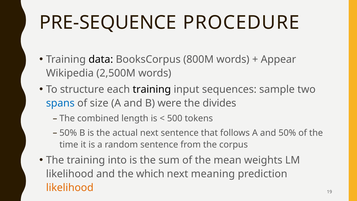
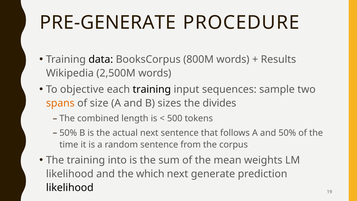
PRE-SEQUENCE: PRE-SEQUENCE -> PRE-GENERATE (108, 23)
Appear: Appear -> Results (278, 59)
structure: structure -> objective (82, 89)
spans colour: blue -> orange (60, 103)
were: were -> sizes (169, 103)
meaning: meaning -> generate (213, 174)
likelihood colour: orange -> black (70, 188)
